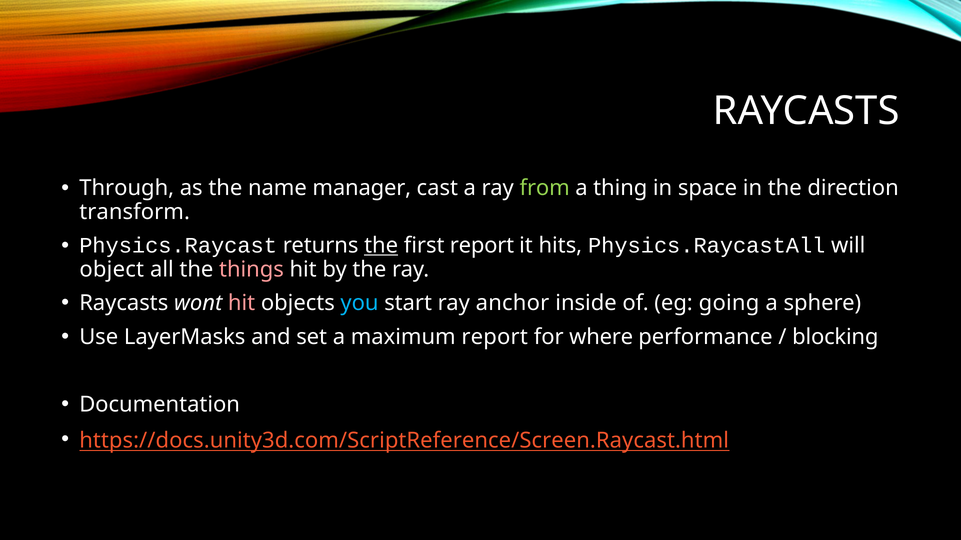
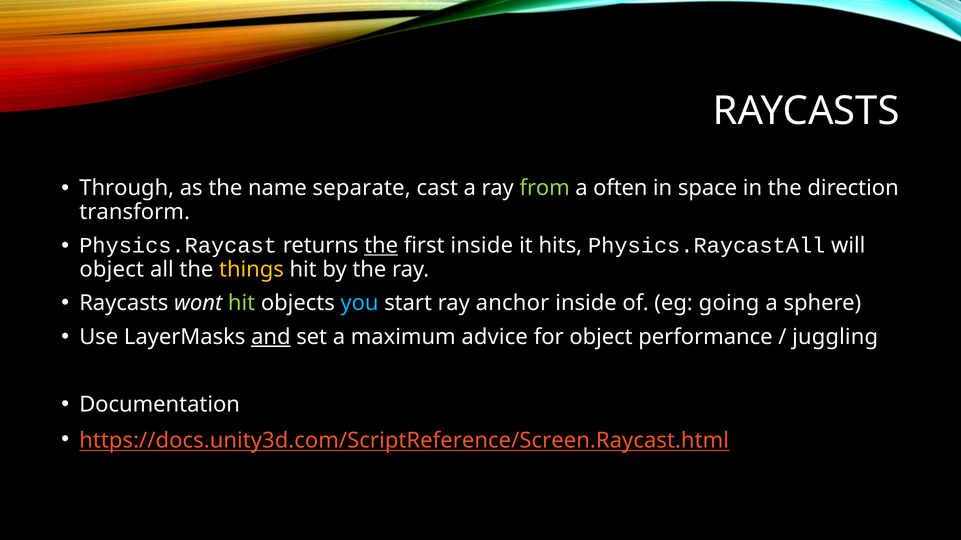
manager: manager -> separate (362, 188)
thing: thing -> often (620, 188)
first report: report -> inside (482, 246)
things colour: pink -> yellow (251, 270)
hit colour: pink -> light green (242, 303)
and underline: none -> present (271, 337)
maximum report: report -> advice (495, 337)
for where: where -> object (601, 337)
blocking: blocking -> juggling (835, 337)
